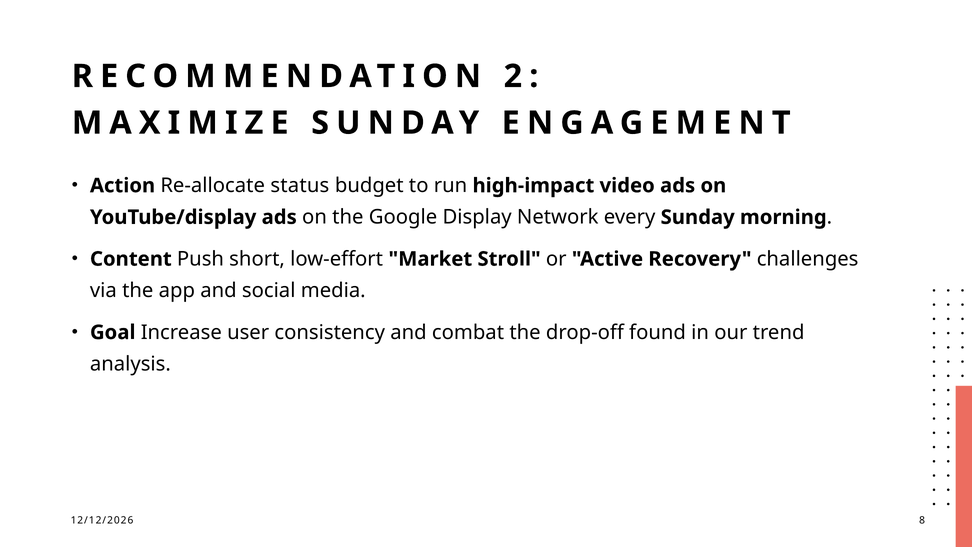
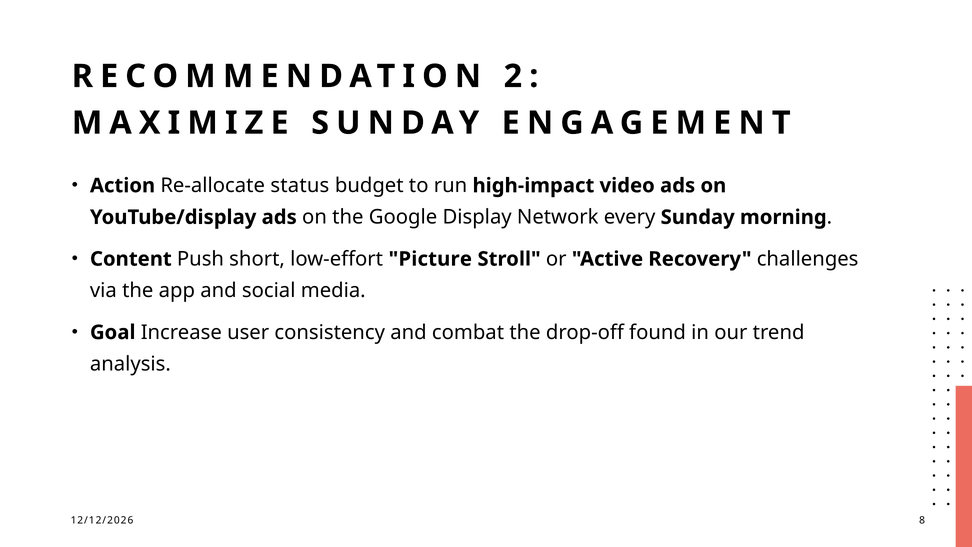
Market: Market -> Picture (430, 259)
